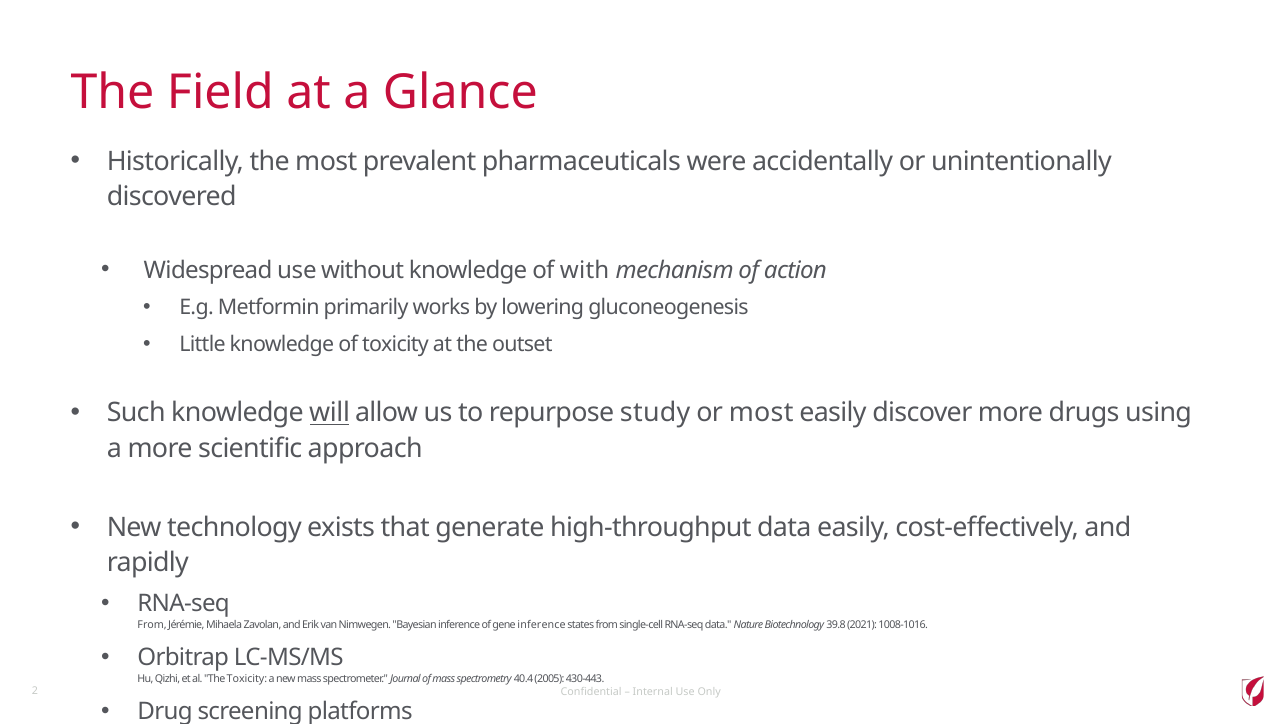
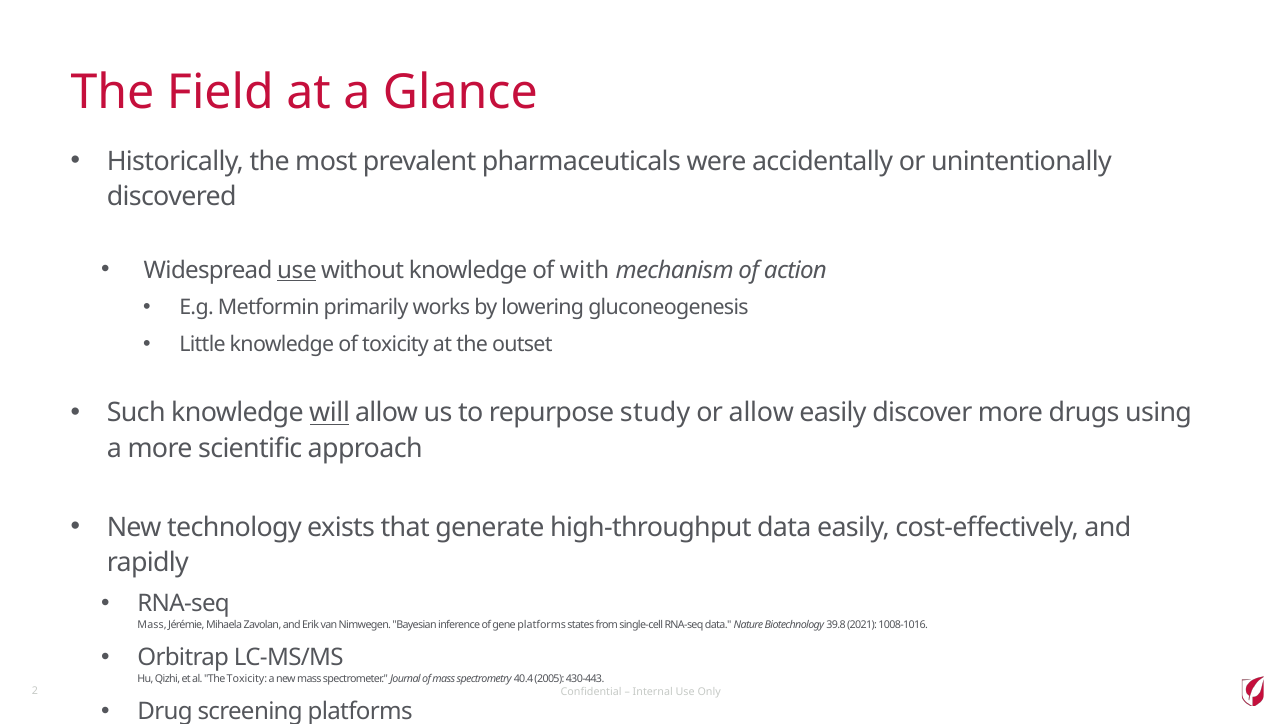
use underline: none -> present (297, 270)
or most: most -> allow (761, 413)
From: From -> Mass (152, 625)
gene inference: inference -> platforms (542, 625)
